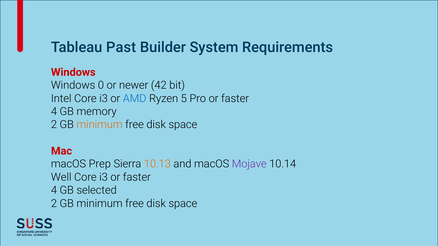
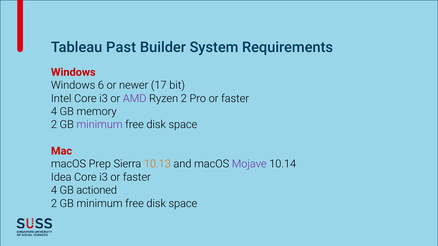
0: 0 -> 6 (101, 85)
42: 42 -> 17 (159, 85)
AMD colour: blue -> purple (135, 99)
Ryzen 5: 5 -> 2 (184, 99)
minimum colour: orange -> purple (100, 125)
Well: Well -> Idea (61, 177)
selected: selected -> actioned (97, 191)
